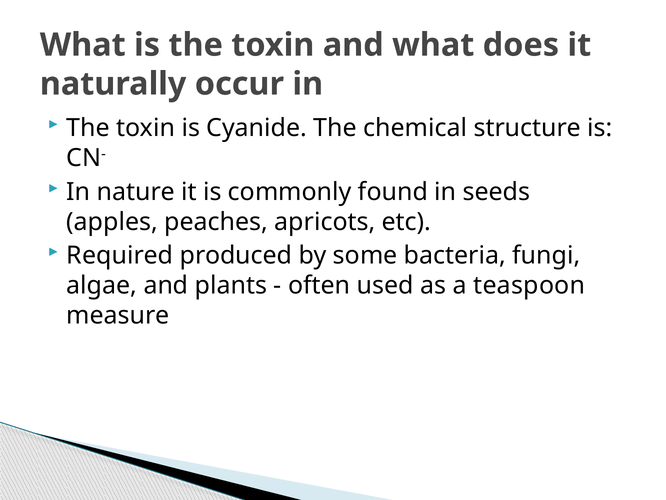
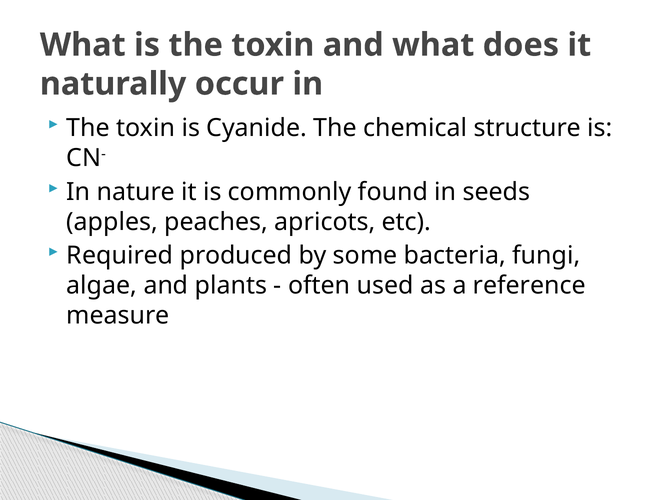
teaspoon: teaspoon -> reference (529, 285)
